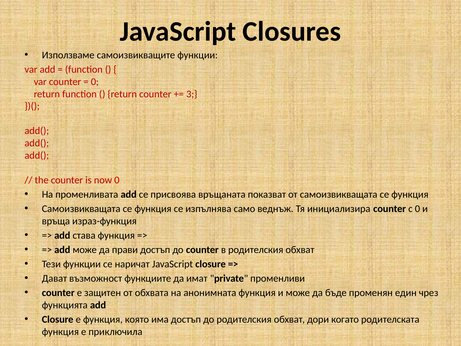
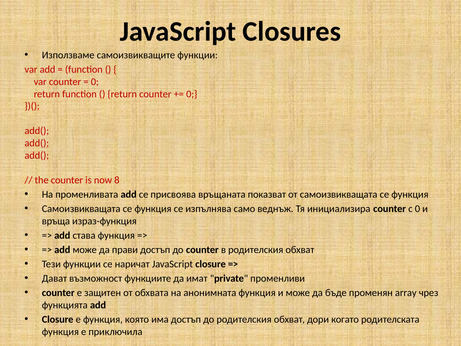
3: 3 -> 0 (192, 94)
now 0: 0 -> 8 (117, 180)
един: един -> array (406, 293)
